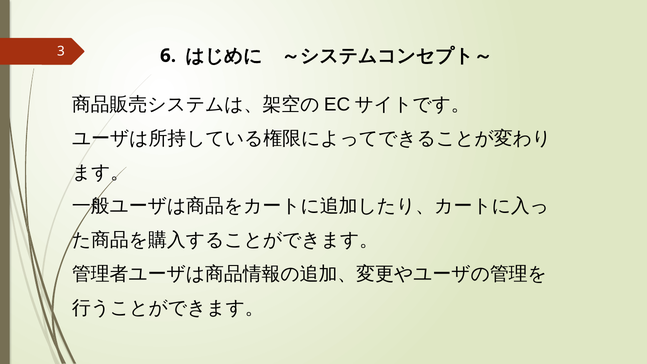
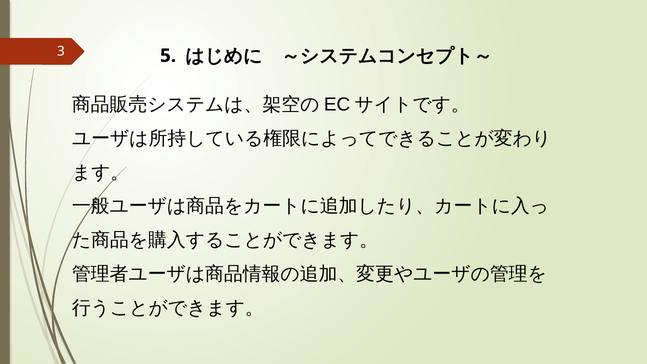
6: 6 -> 5 (168, 56)
